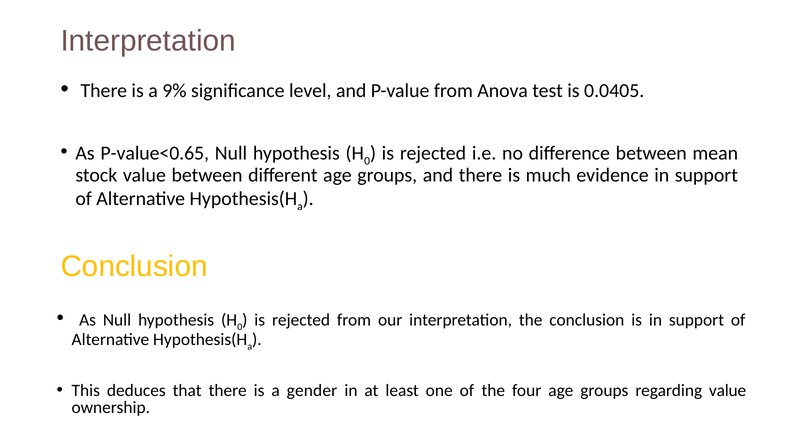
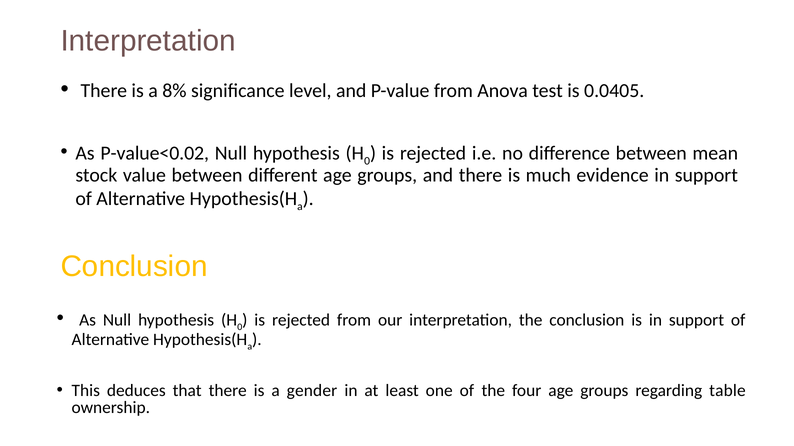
9%: 9% -> 8% (174, 91)
P-value<0.65: P-value<0.65 -> P-value<0.02 (155, 153)
regarding value: value -> table (727, 391)
